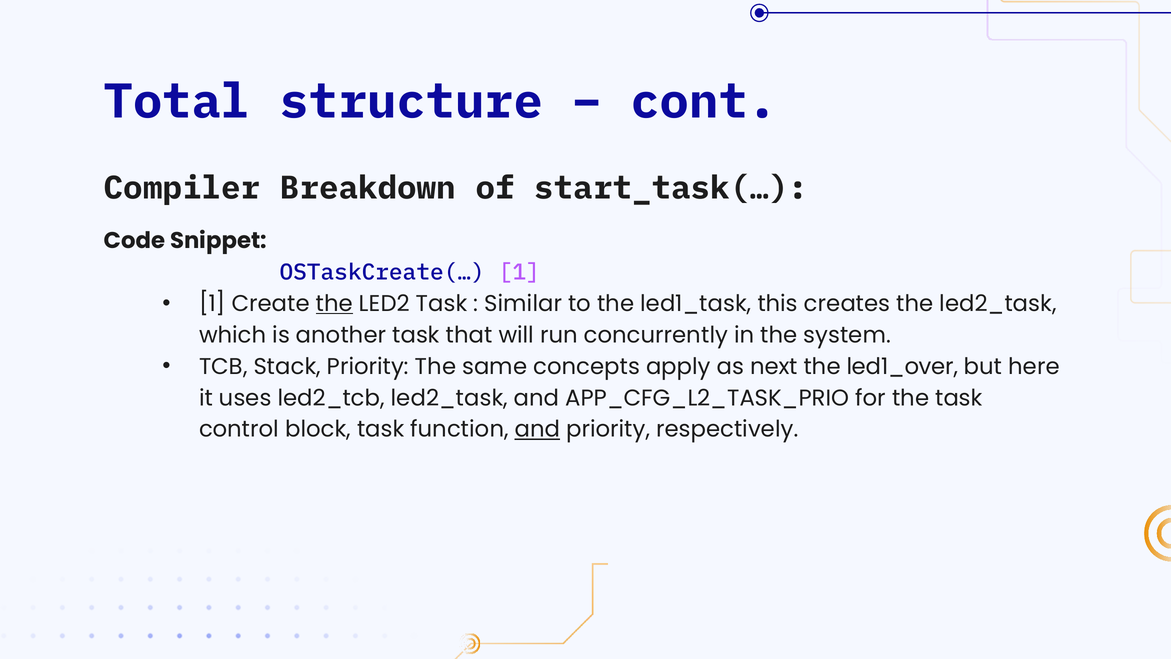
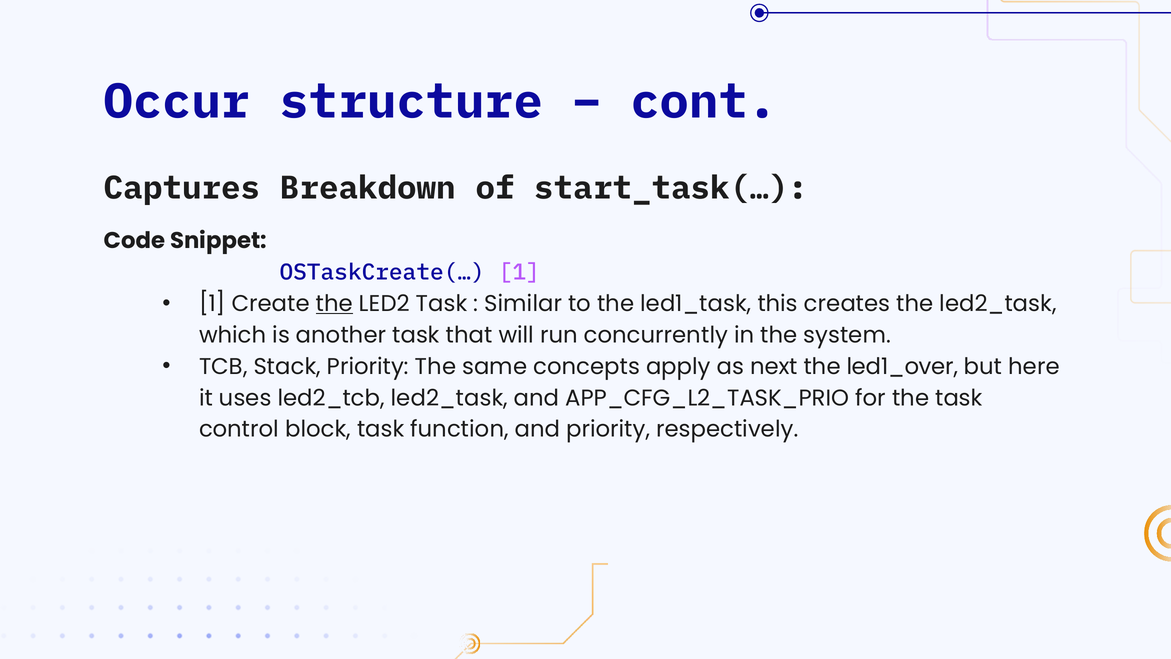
Total: Total -> Occur (177, 101)
Compiler: Compiler -> Captures (182, 188)
and underline: present -> none (537, 429)
